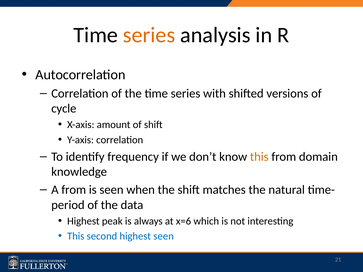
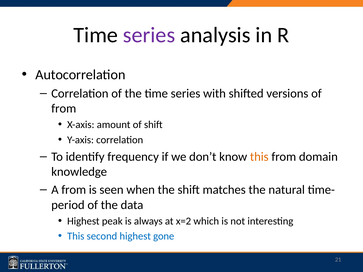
series colour: orange -> purple (149, 35)
cycle: cycle -> from (64, 109)
x=6: x=6 -> x=2 (183, 221)
highest seen: seen -> gone (164, 236)
